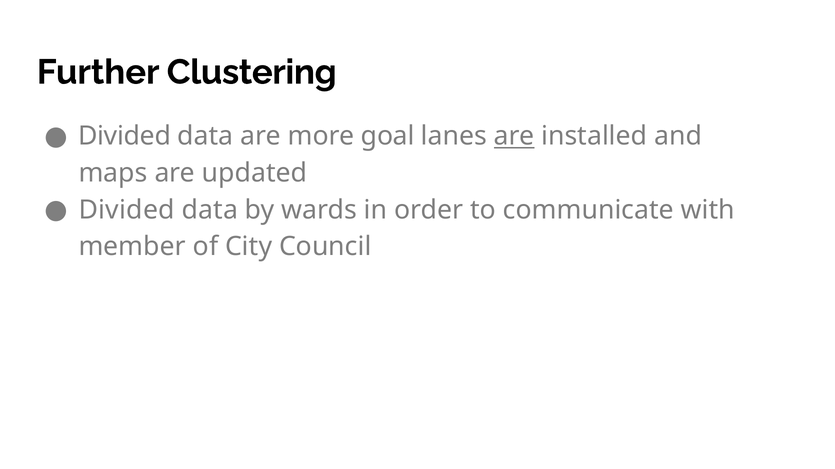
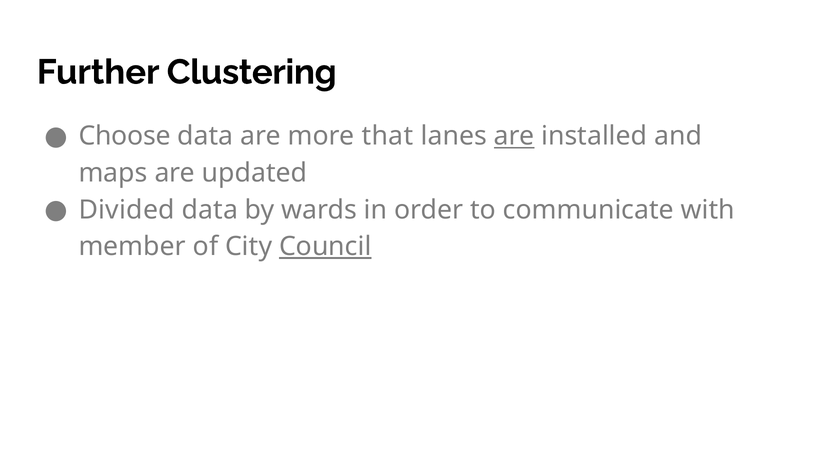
Divided: Divided -> Choose (125, 136)
goal: goal -> that (387, 136)
Council underline: none -> present (325, 247)
